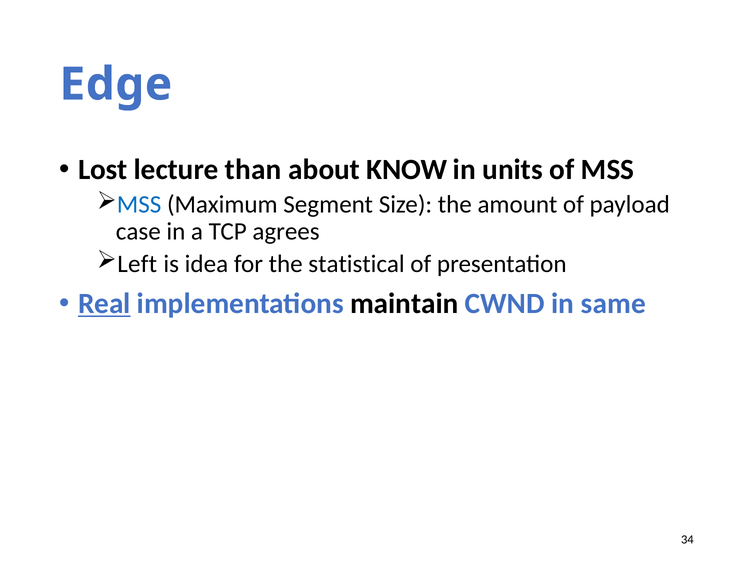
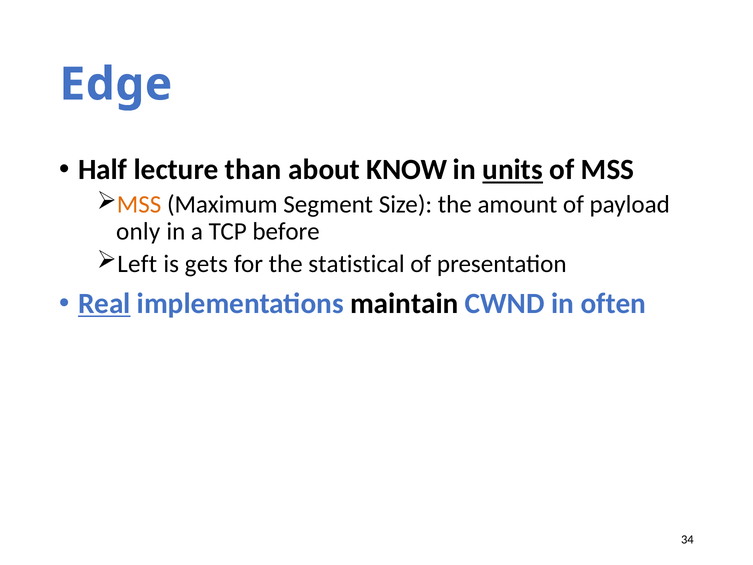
Lost: Lost -> Half (103, 170)
units underline: none -> present (513, 170)
MSS colour: blue -> orange (139, 204)
case: case -> only (138, 231)
agrees: agrees -> before (286, 231)
idea: idea -> gets (206, 264)
same: same -> often (613, 304)
